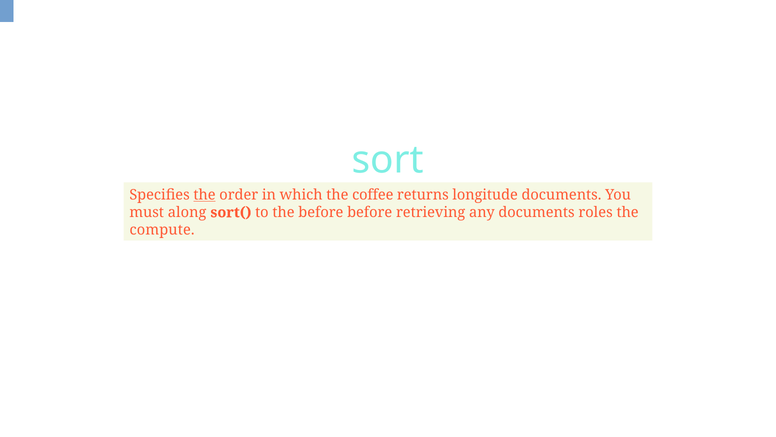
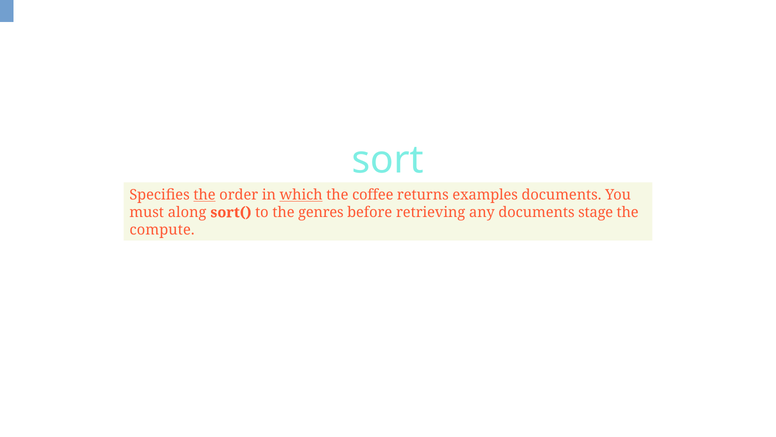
which underline: none -> present (301, 195)
longitude: longitude -> examples (485, 195)
the before: before -> genres (321, 212)
roles: roles -> stage (596, 212)
